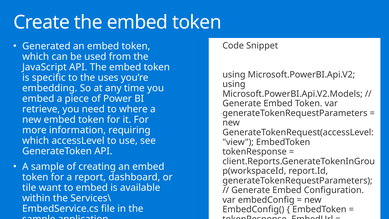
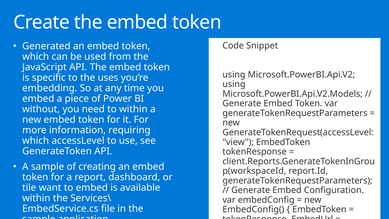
retrieve: retrieve -> without (41, 109)
to where: where -> within (133, 109)
